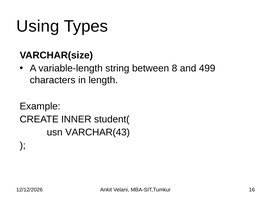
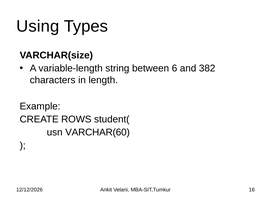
8: 8 -> 6 (175, 68)
499: 499 -> 382 (207, 68)
INNER: INNER -> ROWS (76, 119)
VARCHAR(43: VARCHAR(43 -> VARCHAR(60 (98, 133)
